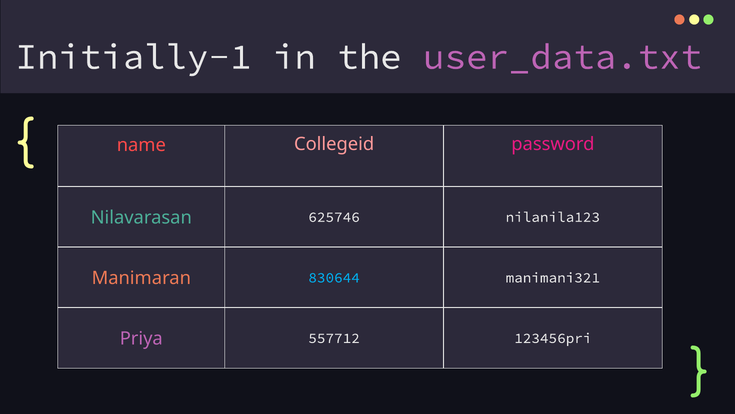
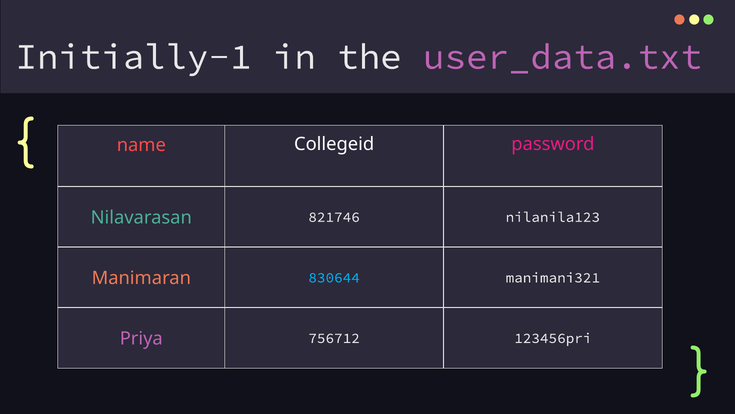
Collegeid colour: pink -> white (334, 144)
625746: 625746 -> 821746 (334, 217)
557712: 557712 -> 756712 (334, 338)
